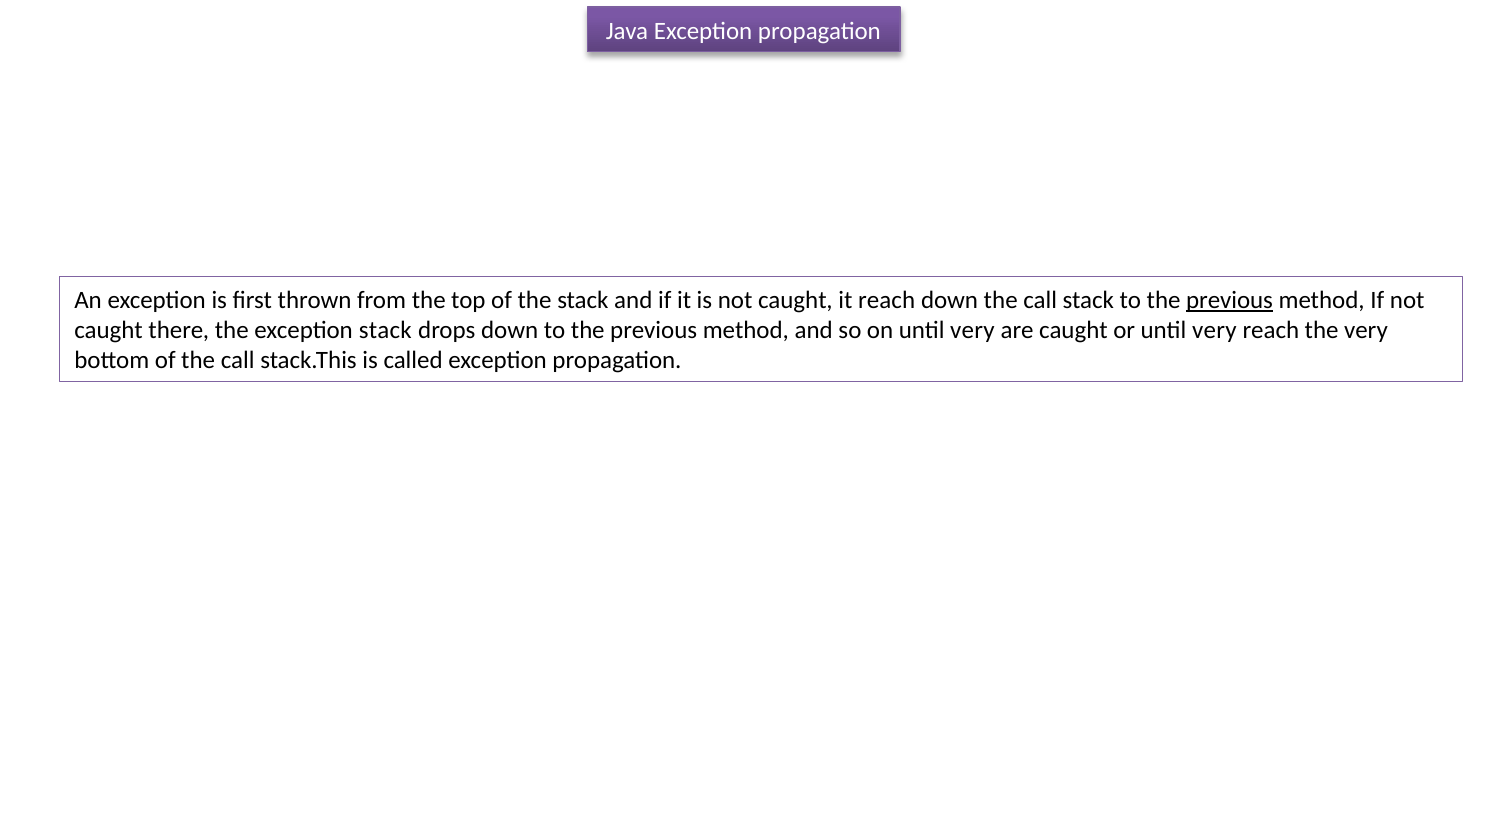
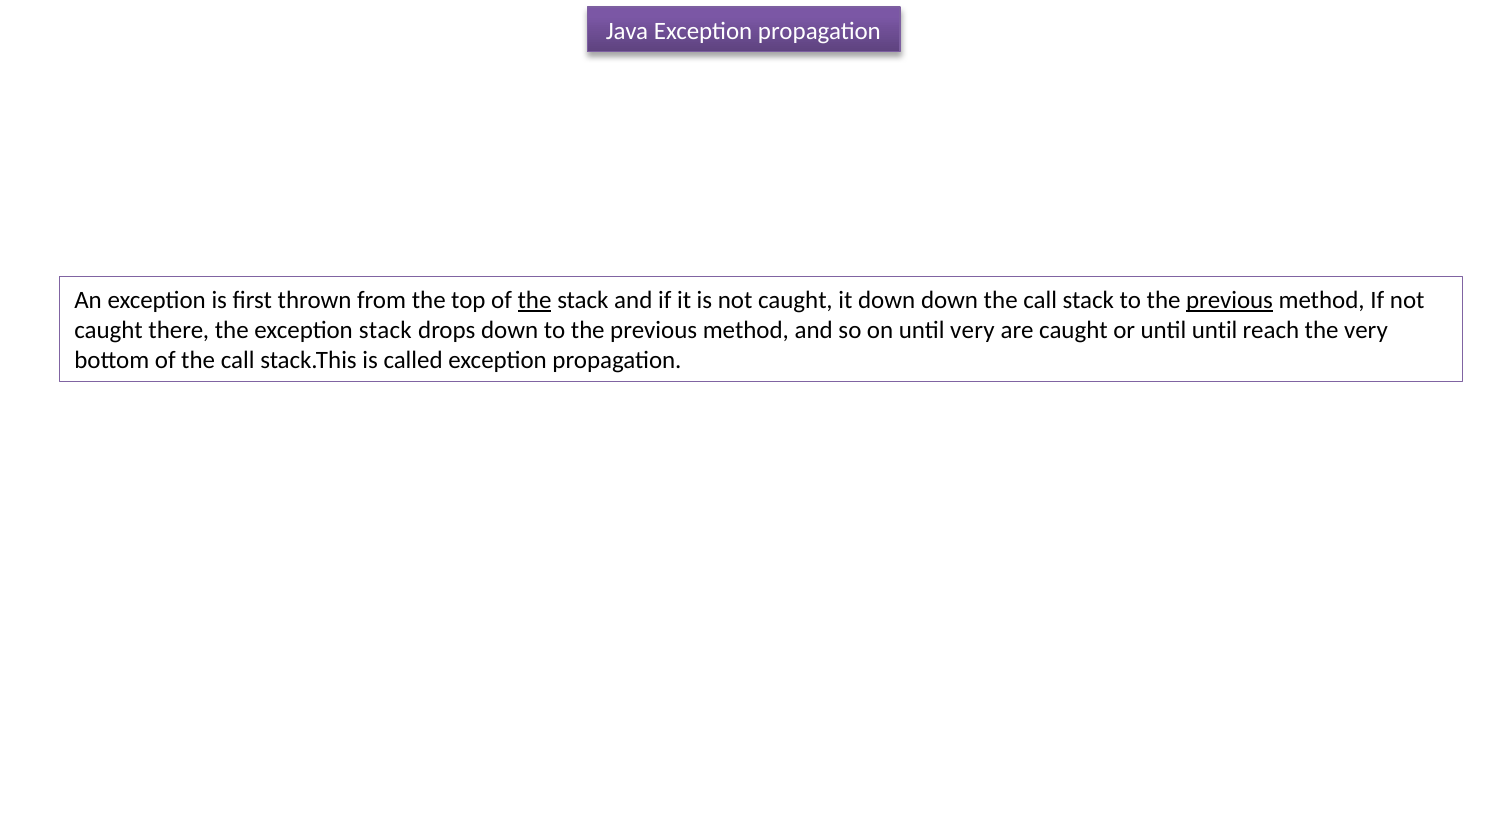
the underline: none -> present (535, 300)
it reach: reach -> down (887, 300)
or until very: very -> until (1215, 330)
